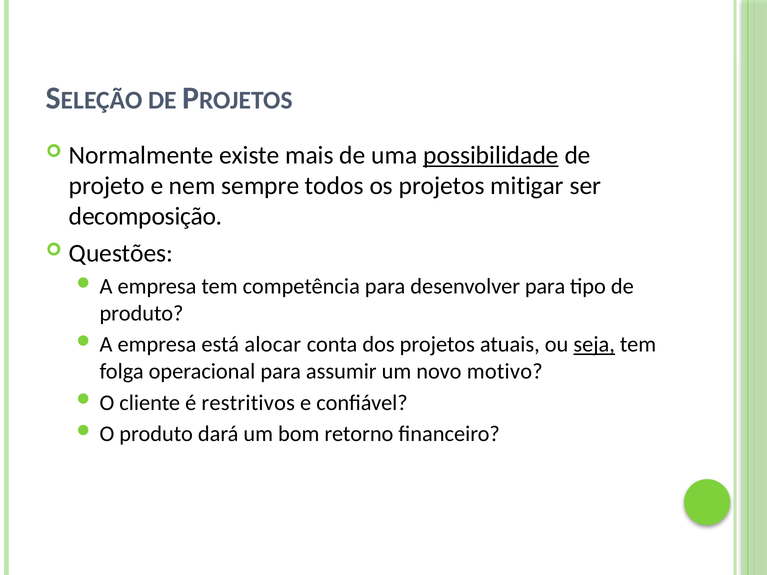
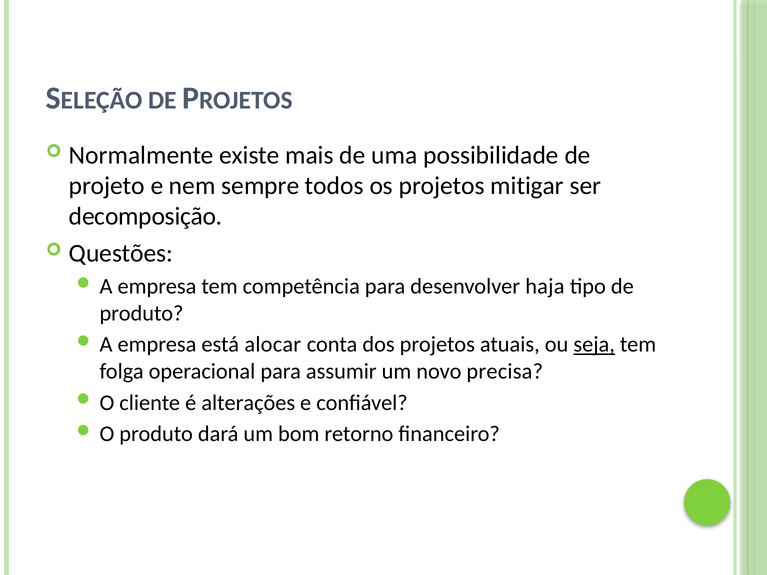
possibilidade underline: present -> none (491, 155)
desenvolver para: para -> haja (545, 287)
motivo: motivo -> precisa (505, 372)
restritivos: restritivos -> alterações (248, 403)
